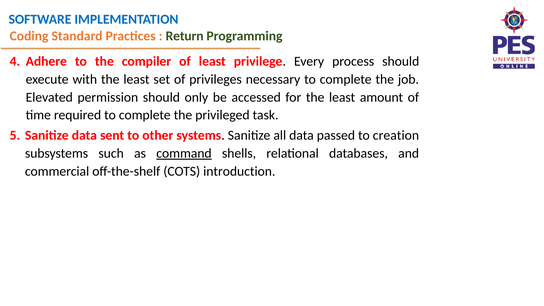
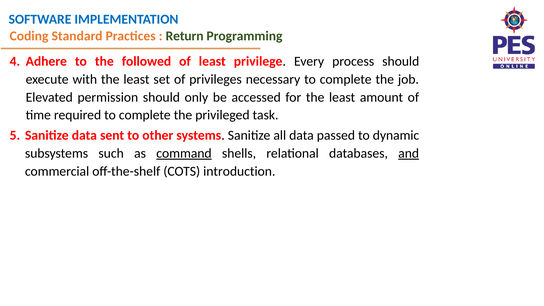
compiler: compiler -> followed (147, 61)
creation: creation -> dynamic (396, 135)
and underline: none -> present (409, 153)
